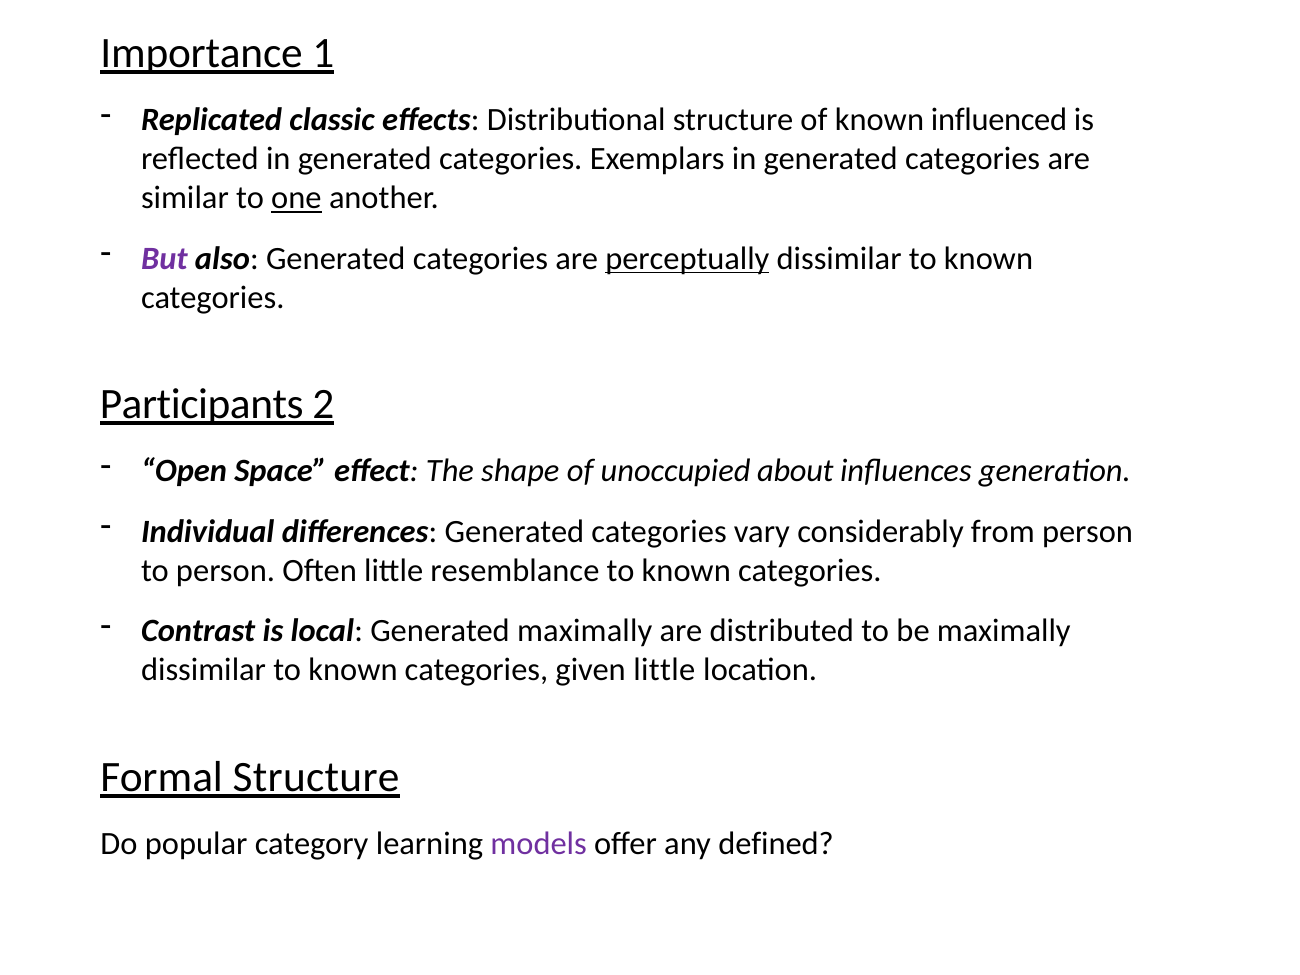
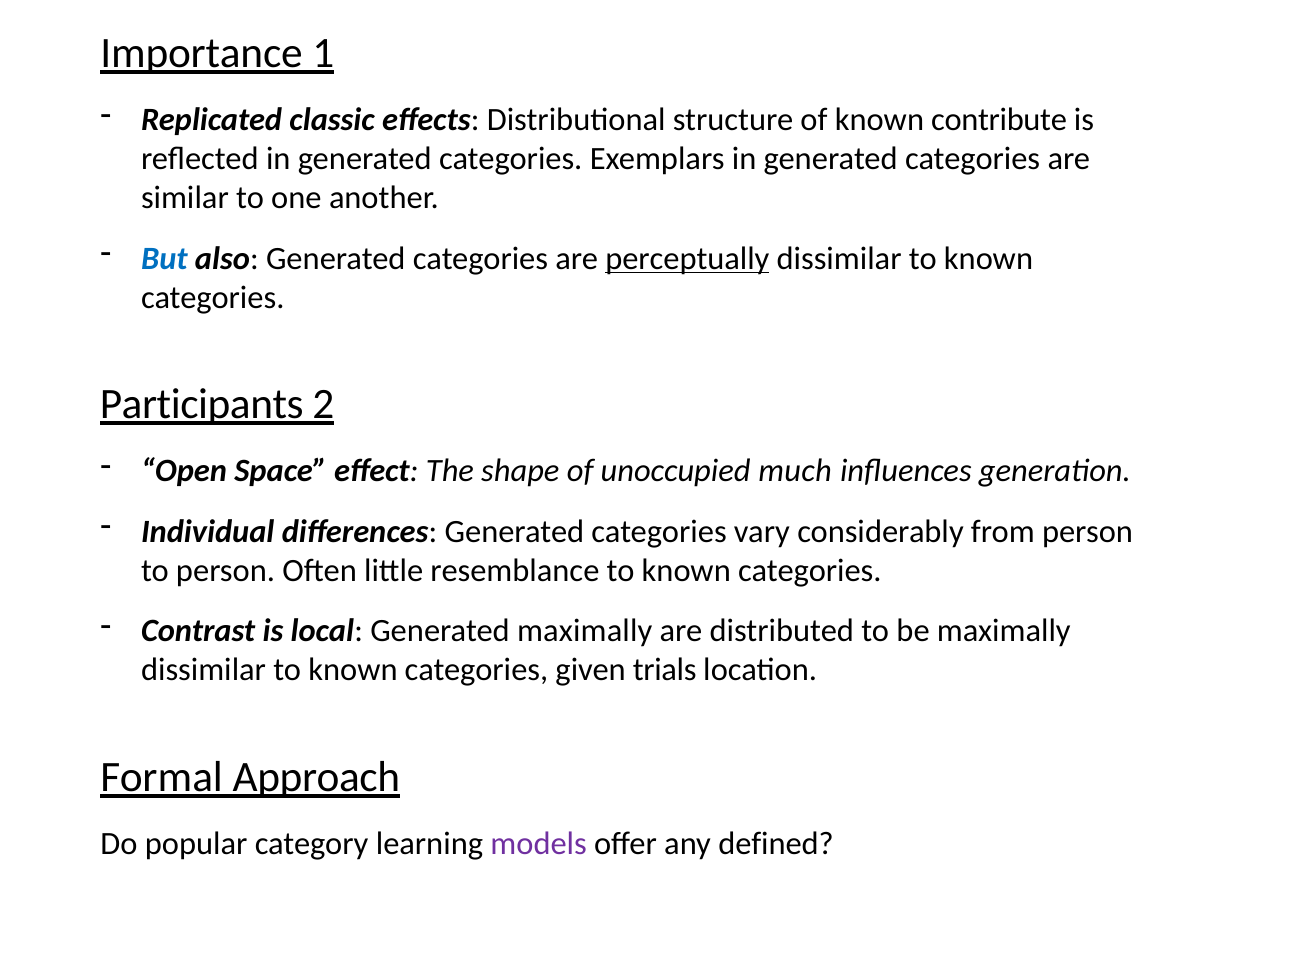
influenced: influenced -> contribute (999, 120)
one underline: present -> none (296, 198)
But colour: purple -> blue (164, 259)
about: about -> much (795, 471)
given little: little -> trials (665, 670)
Formal Structure: Structure -> Approach (316, 777)
